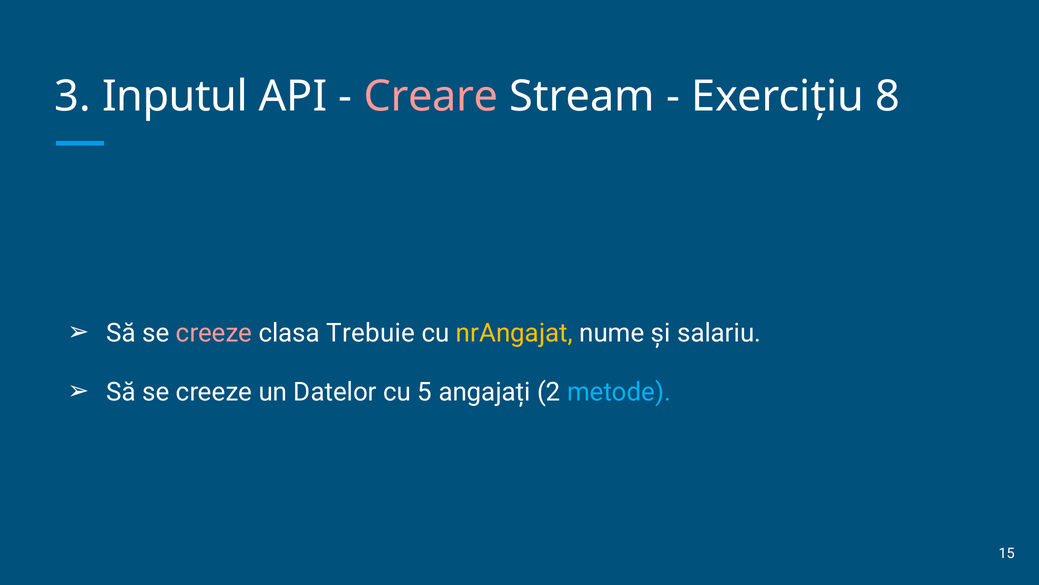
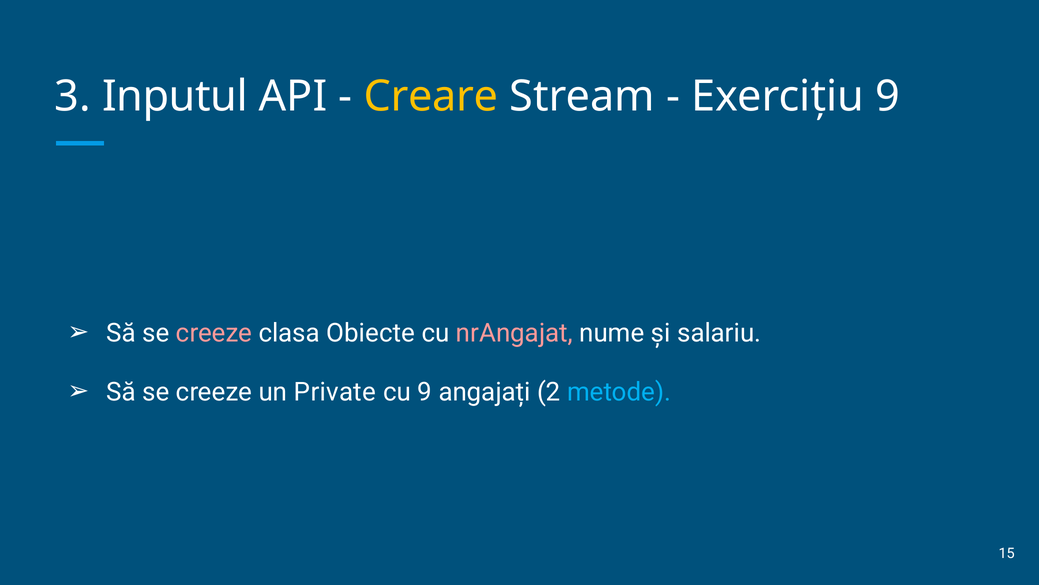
Creare colour: pink -> yellow (431, 97)
Exercițiu 8: 8 -> 9 (888, 97)
Trebuie: Trebuie -> Obiecte (371, 333)
nrAngajat colour: yellow -> pink (514, 333)
Datelor: Datelor -> Private (335, 392)
cu 5: 5 -> 9 (425, 392)
